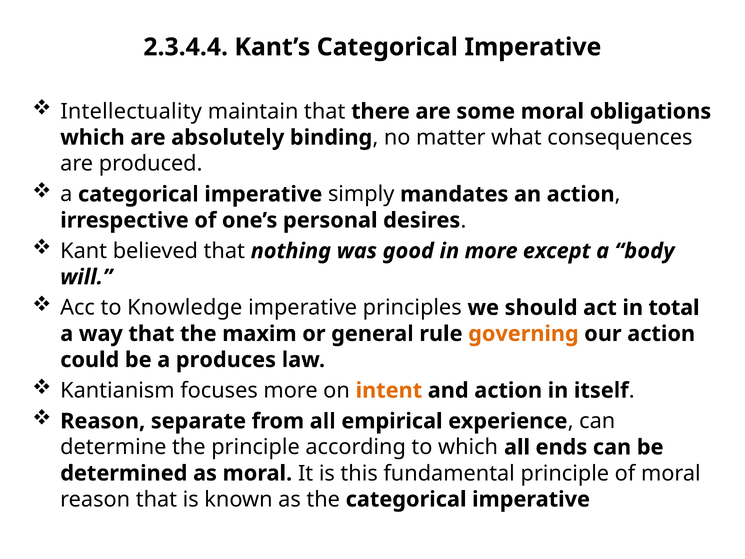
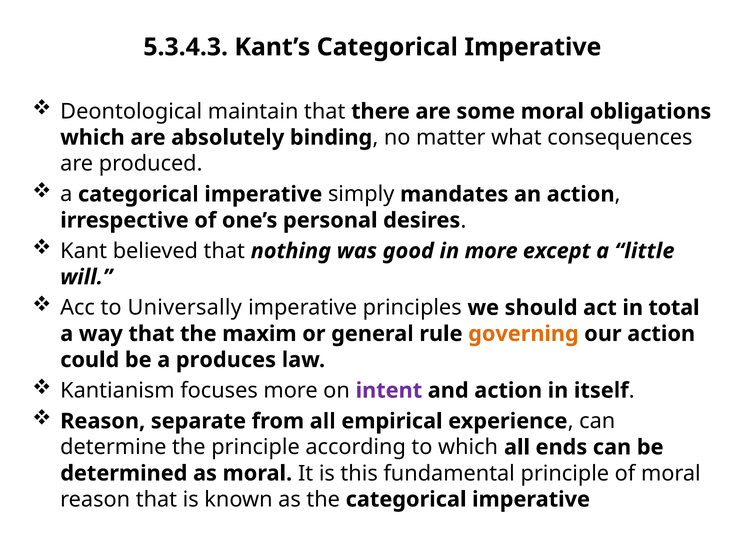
2.3.4.4: 2.3.4.4 -> 5.3.4.3 (186, 47)
Intellectuality: Intellectuality -> Deontological (131, 111)
body: body -> little (645, 251)
Knowledge: Knowledge -> Universally (185, 308)
intent colour: orange -> purple (389, 390)
